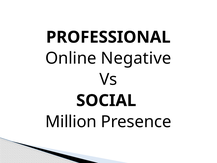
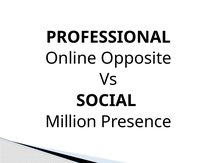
Negative: Negative -> Opposite (136, 58)
